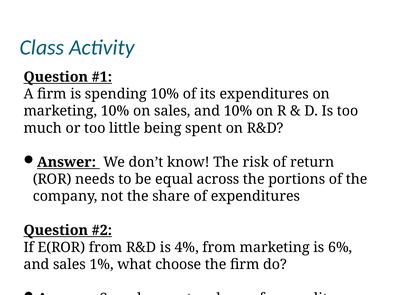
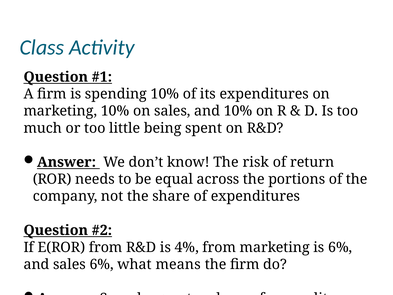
sales 1%: 1% -> 6% (102, 264)
choose: choose -> means (178, 264)
